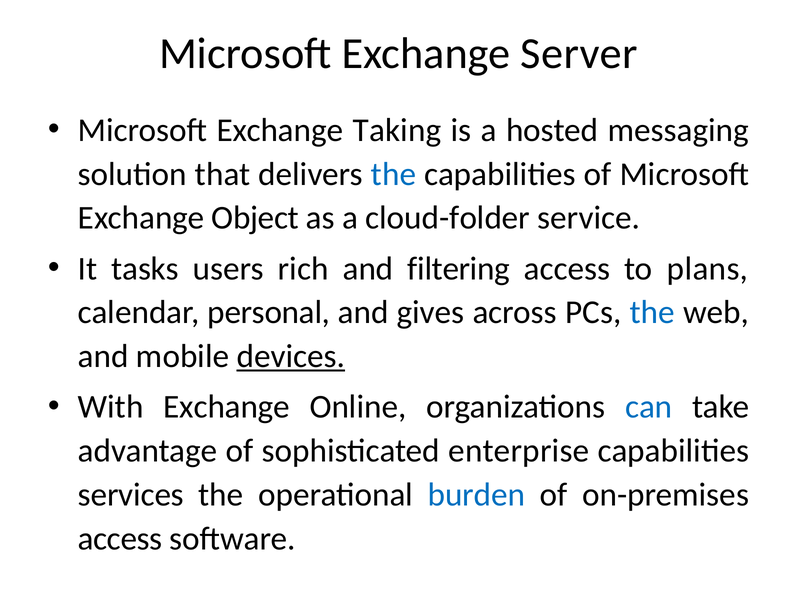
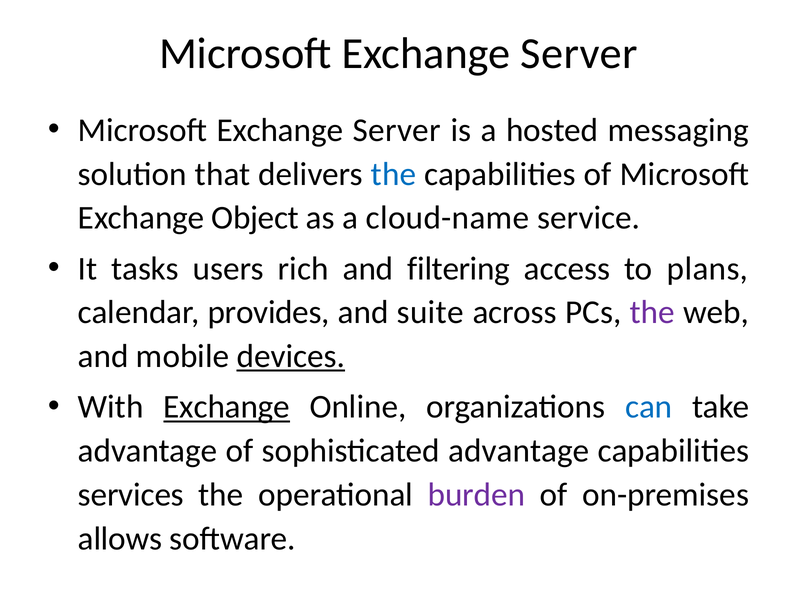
Taking: Taking -> Server (397, 130)
cloud-folder: cloud-folder -> cloud-name (448, 218)
personal: personal -> provides (269, 312)
gives: gives -> suite (430, 312)
the colour: blue -> purple (652, 312)
Exchange underline: none -> present (227, 407)
sophisticated enterprise: enterprise -> advantage (519, 451)
burden colour: blue -> purple (476, 494)
access: access -> allows (120, 538)
